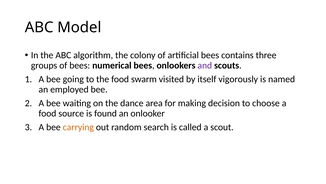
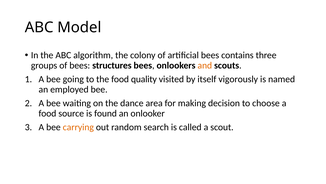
numerical: numerical -> structures (112, 65)
and colour: purple -> orange (205, 65)
swarm: swarm -> quality (144, 79)
